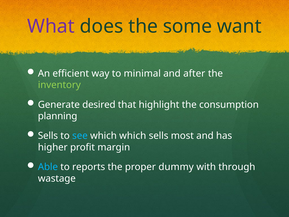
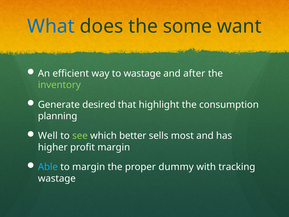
What colour: purple -> blue (51, 26)
to minimal: minimal -> wastage (142, 73)
Sells: Sells -> Well (48, 136)
see colour: light blue -> light green (80, 136)
which which: which -> better (133, 136)
to reports: reports -> margin (89, 167)
through: through -> tracking (237, 167)
